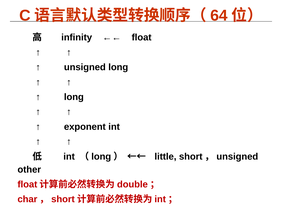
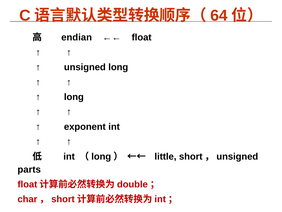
infinity: infinity -> endian (77, 37)
other: other -> parts (29, 169)
